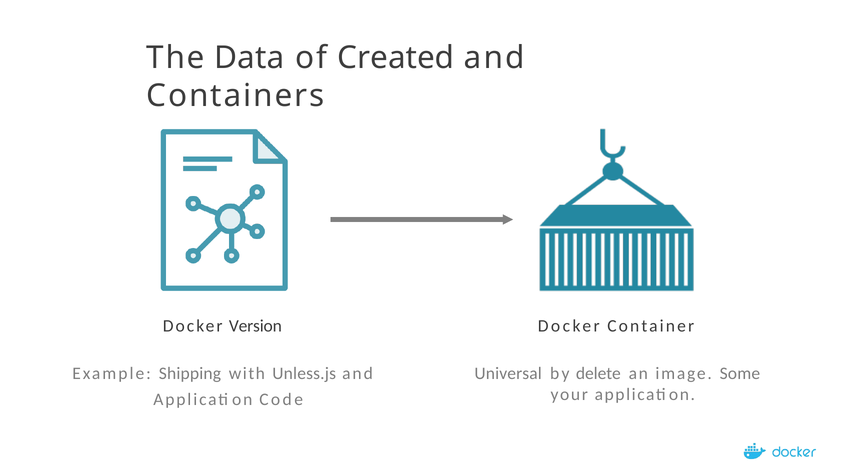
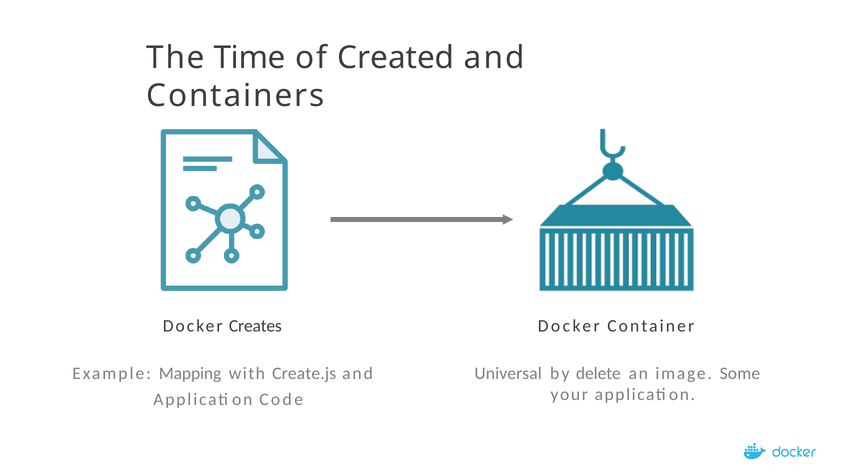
Data: Data -> Time (250, 58)
Version: Version -> Creates (255, 326)
Shipping: Shipping -> Mapping (190, 373)
Unless.js: Unless.js -> Create.js (304, 373)
